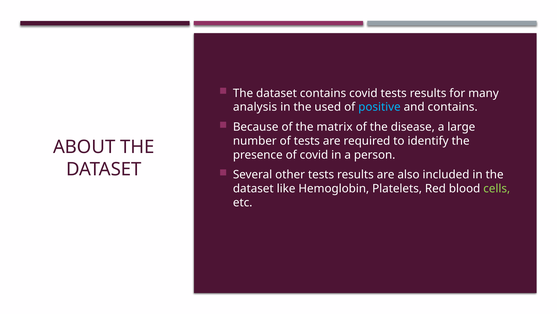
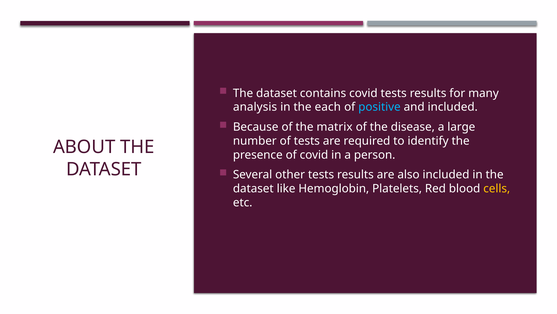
used: used -> each (328, 107)
and contains: contains -> included (453, 107)
cells colour: light green -> yellow (497, 188)
